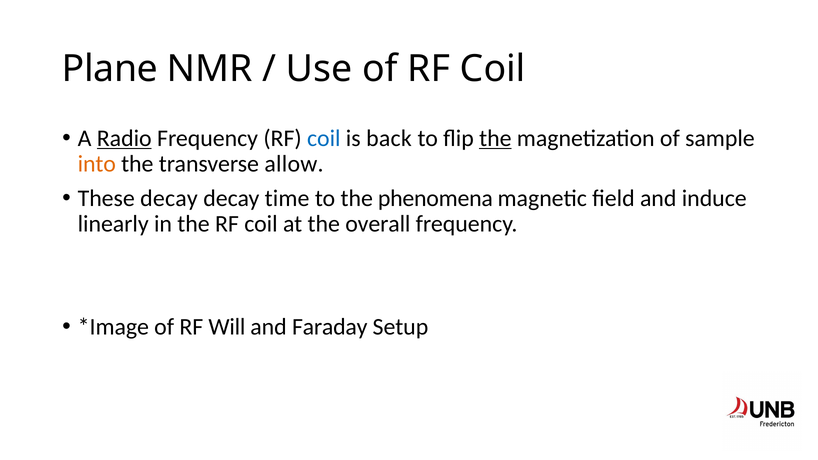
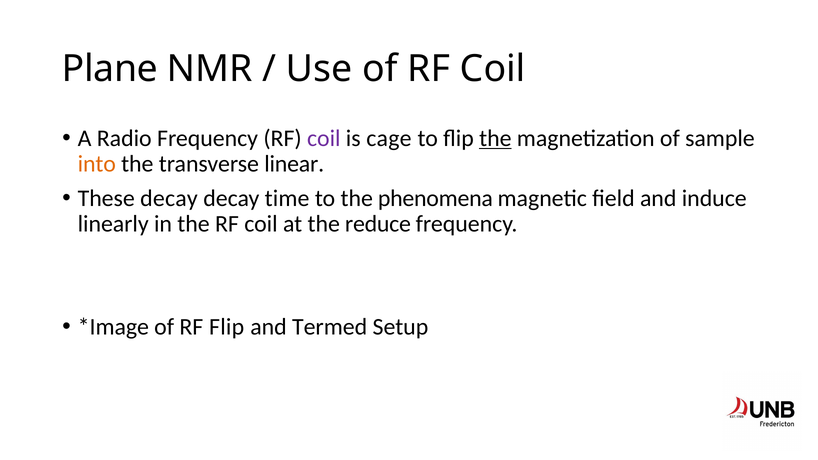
Radio underline: present -> none (124, 138)
coil colour: blue -> purple (324, 138)
back: back -> cage (389, 138)
allow: allow -> linear (294, 164)
overall: overall -> reduce (378, 224)
RF Will: Will -> Flip (227, 327)
Faraday: Faraday -> Termed (330, 327)
